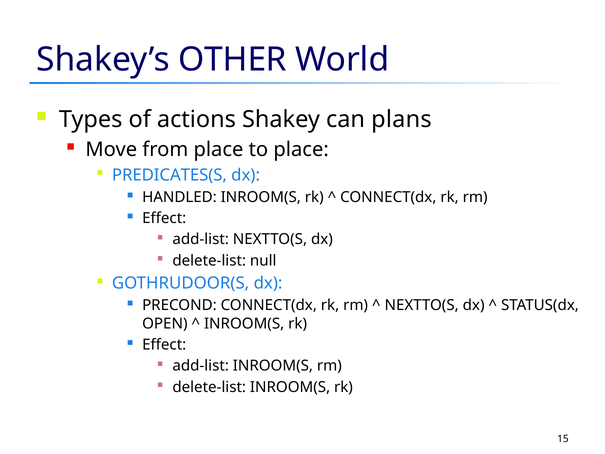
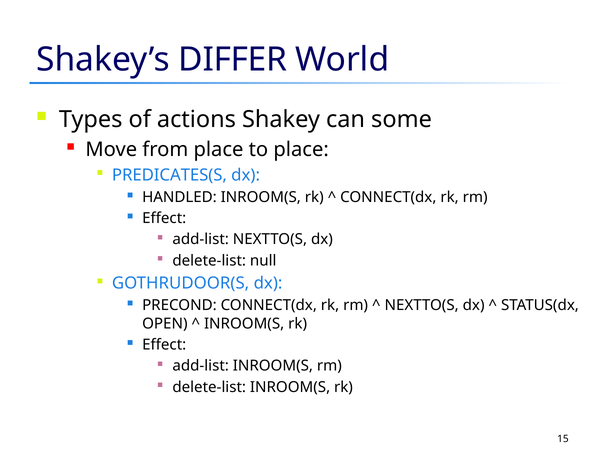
OTHER: OTHER -> DIFFER (233, 60)
plans: plans -> some (402, 120)
